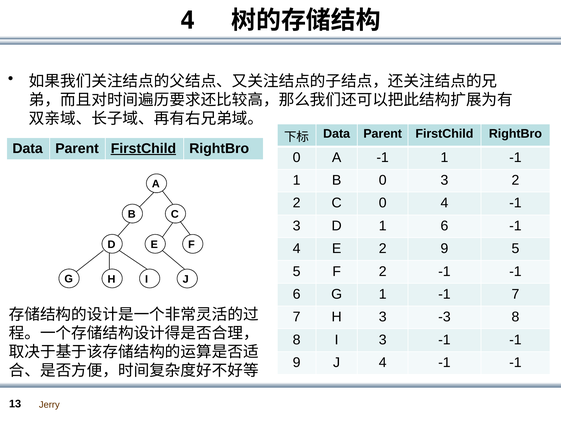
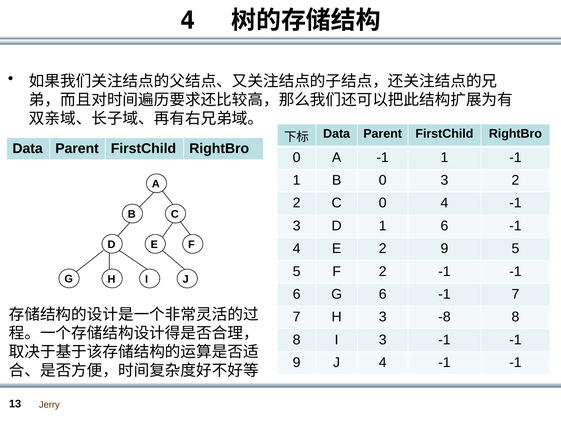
FirstChild underline: present -> none (143, 148)
G 1: 1 -> 6 (383, 294)
-3: -3 -> -8 (444, 317)
